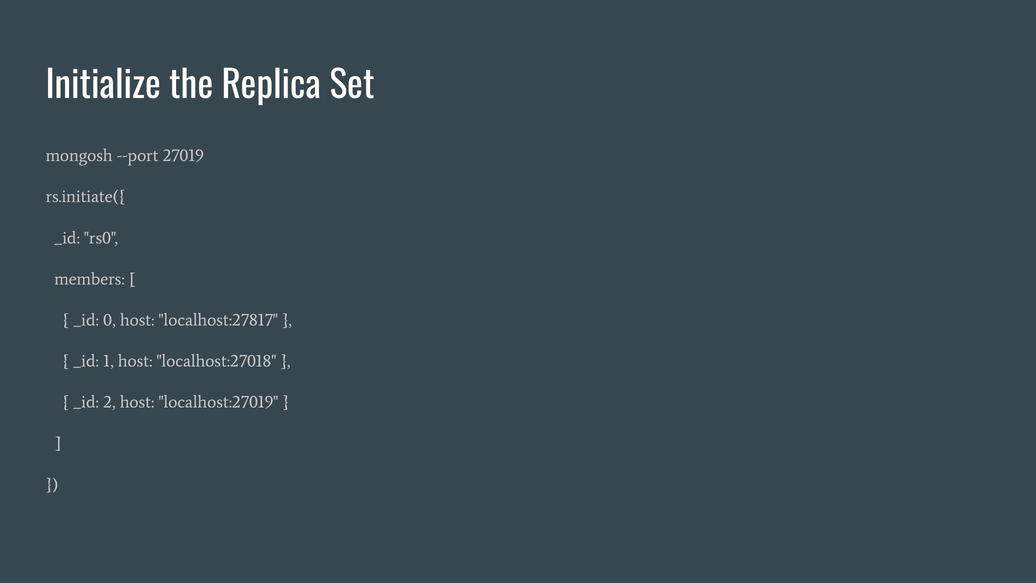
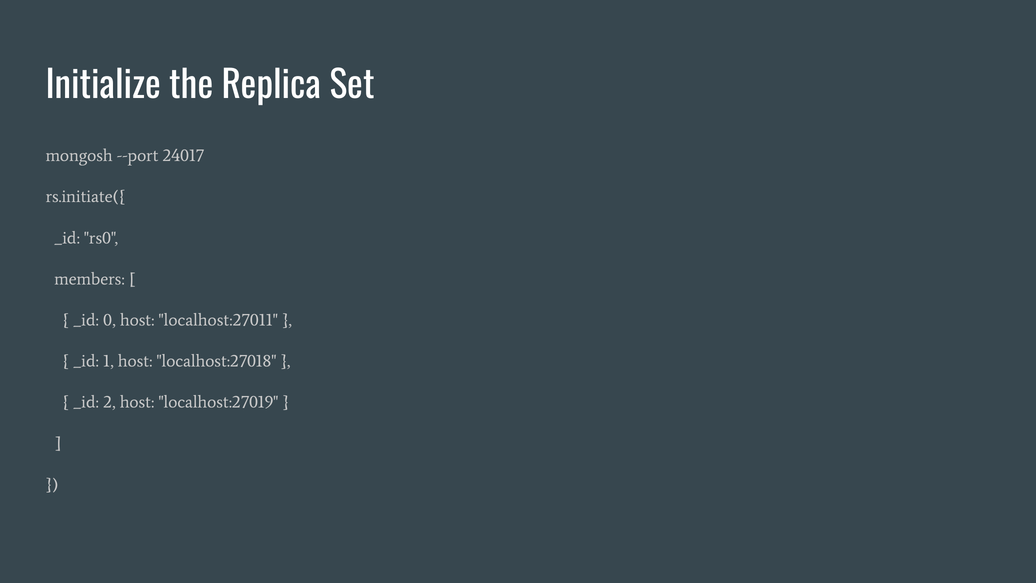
27019: 27019 -> 24017 (183, 156)
localhost:27817: localhost:27817 -> localhost:27011 (218, 320)
